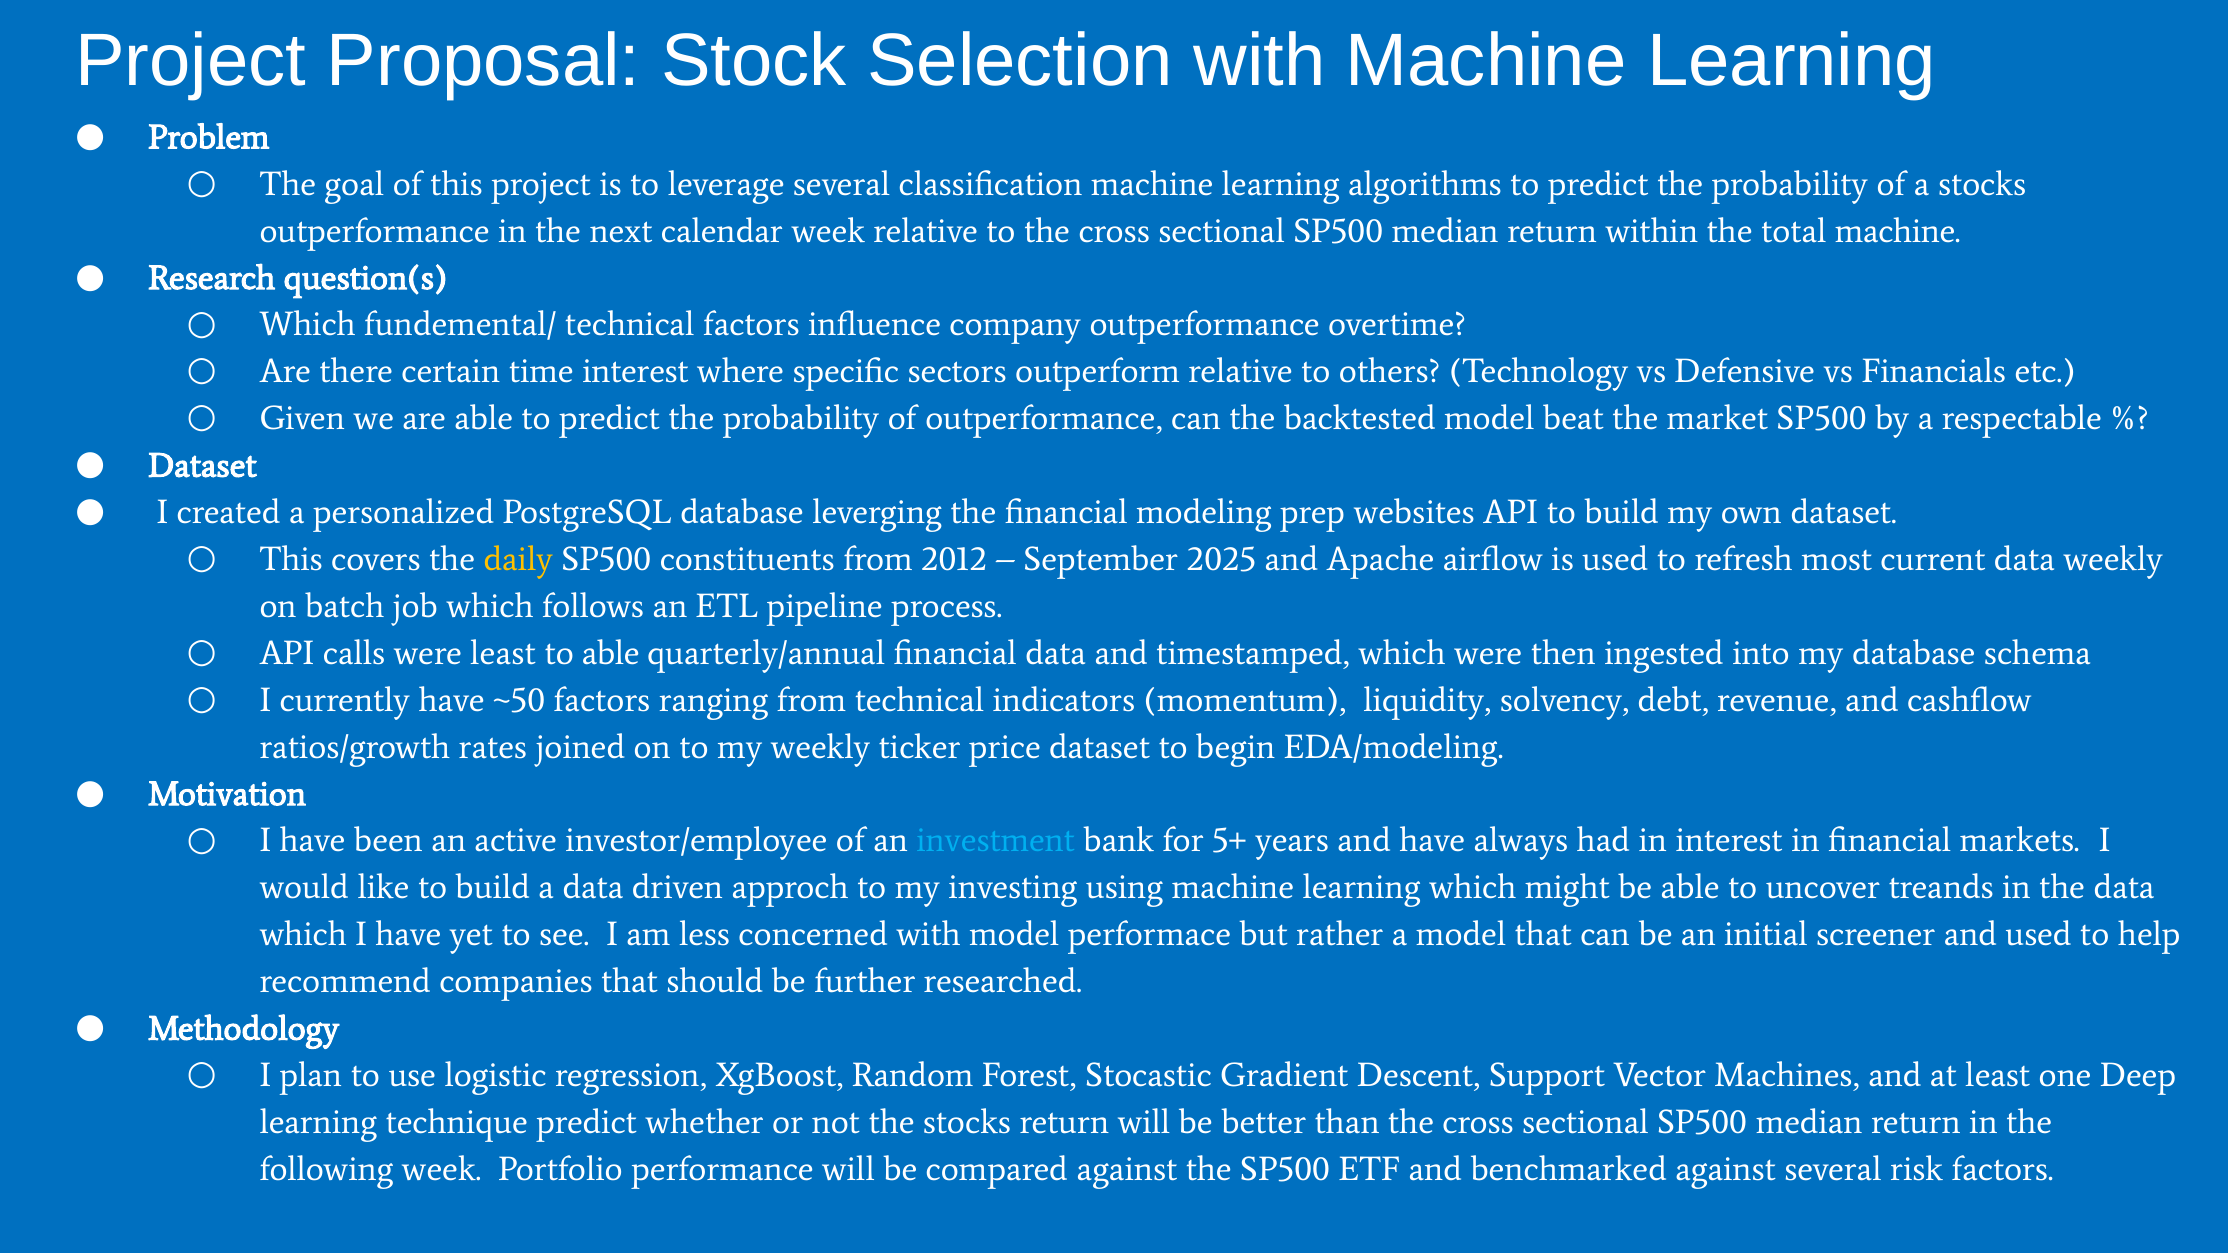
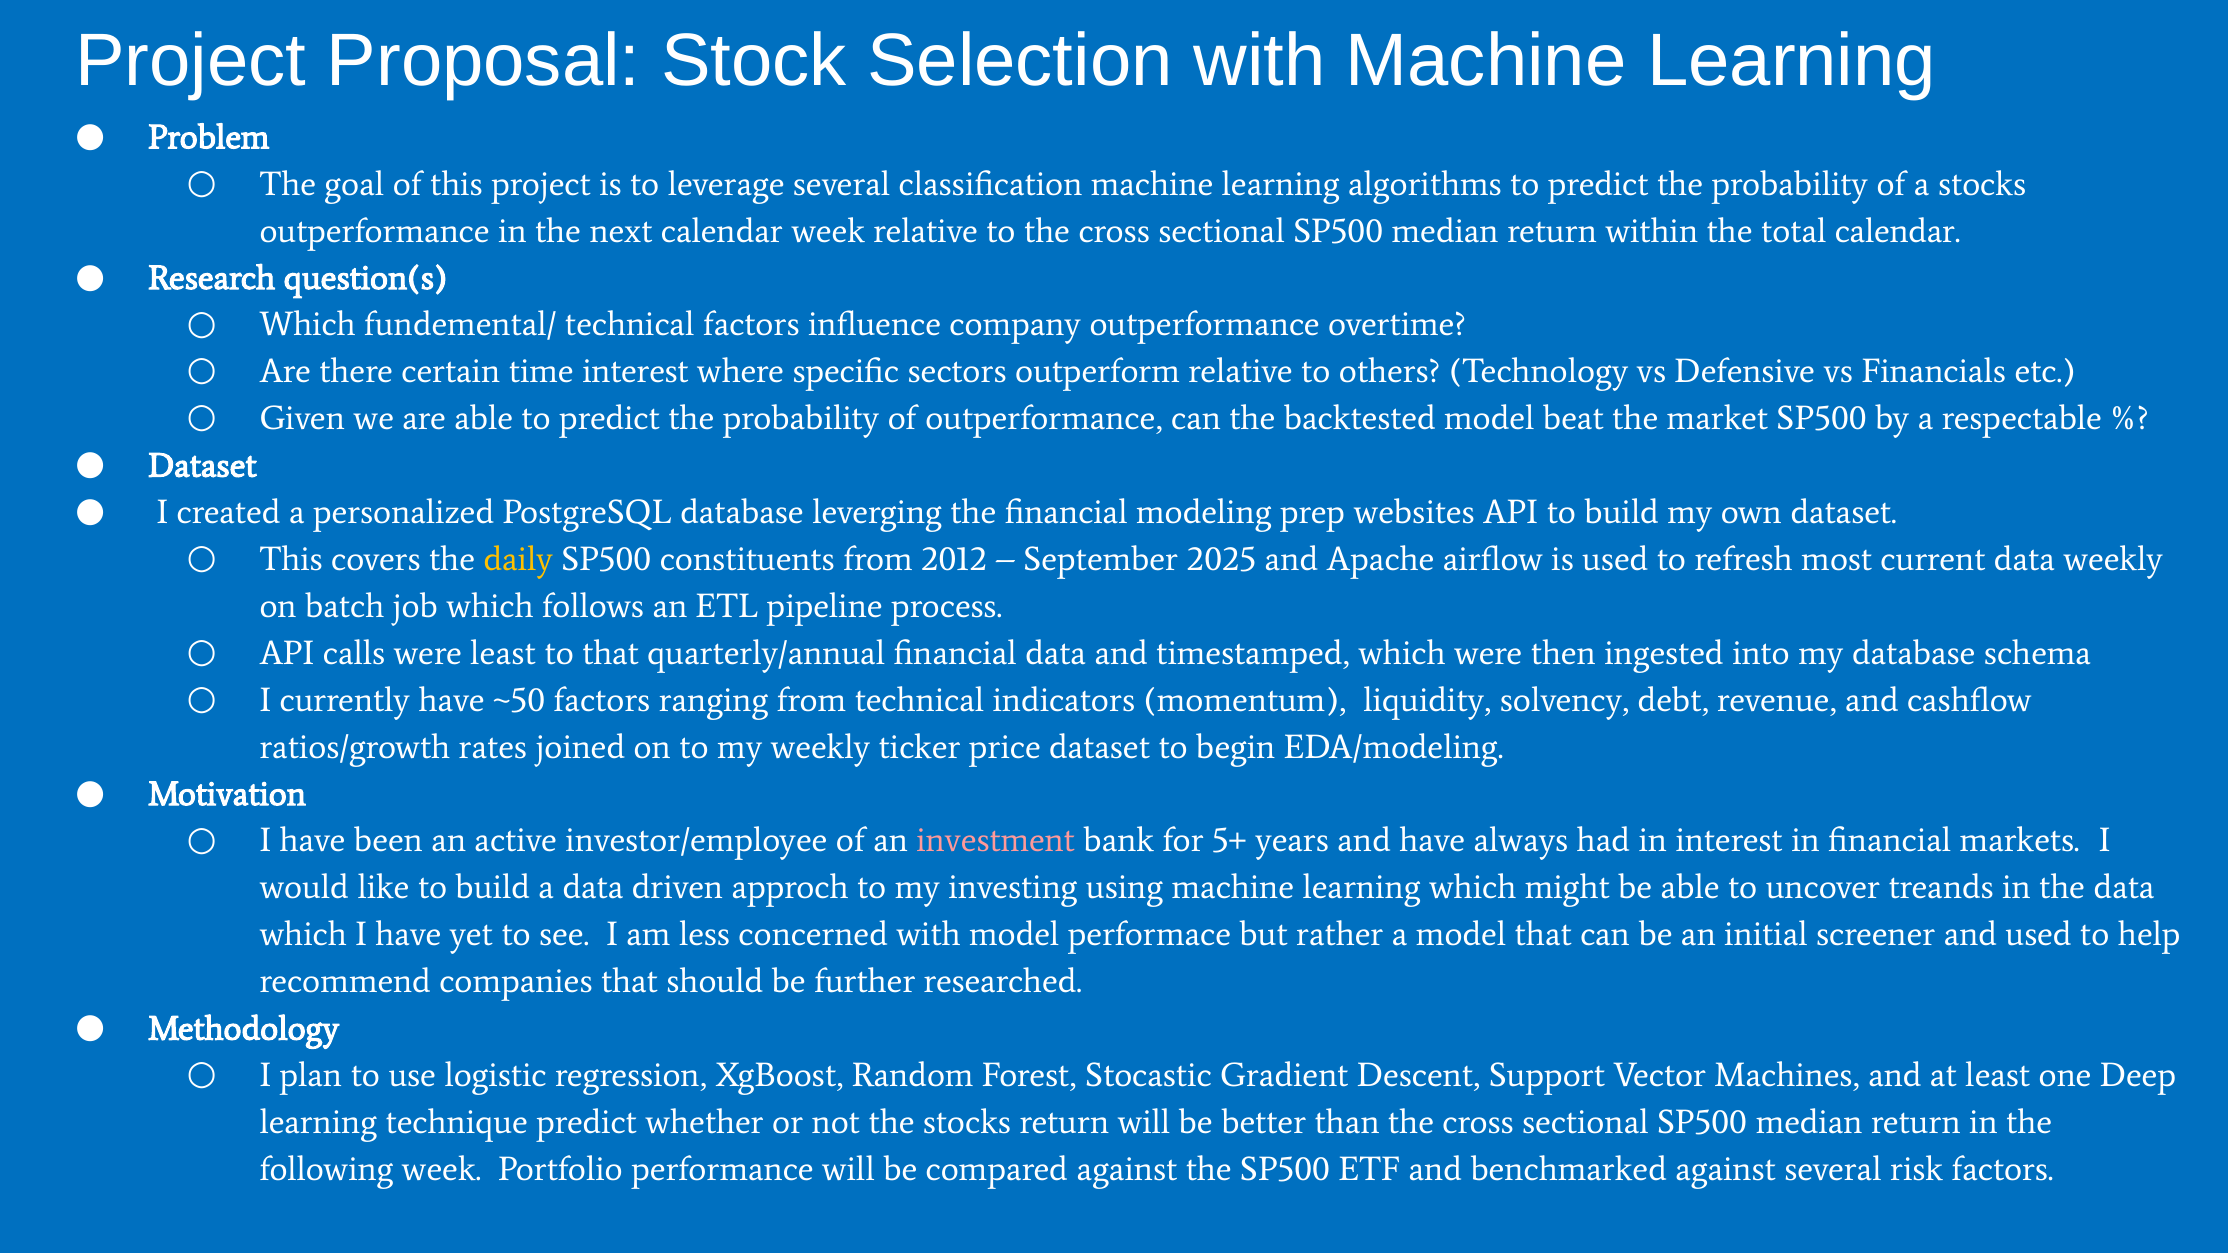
total machine: machine -> calendar (1898, 231)
to able: able -> that (611, 653)
investment colour: light blue -> pink (996, 841)
